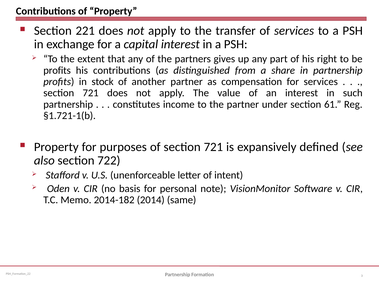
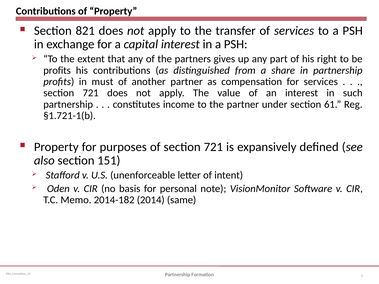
221: 221 -> 821 (85, 31)
stock: stock -> must (102, 82)
722: 722 -> 151 (109, 161)
